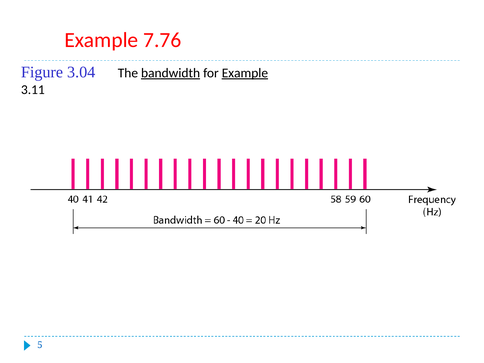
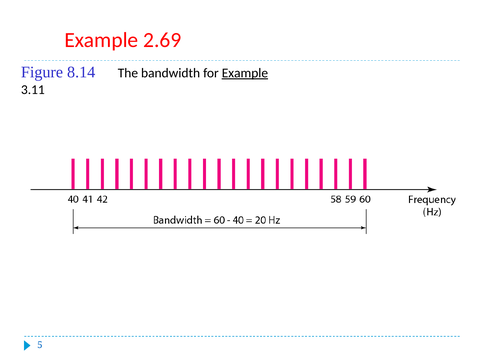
7.76: 7.76 -> 2.69 (162, 40)
3.04: 3.04 -> 8.14 (81, 72)
bandwidth underline: present -> none (171, 73)
